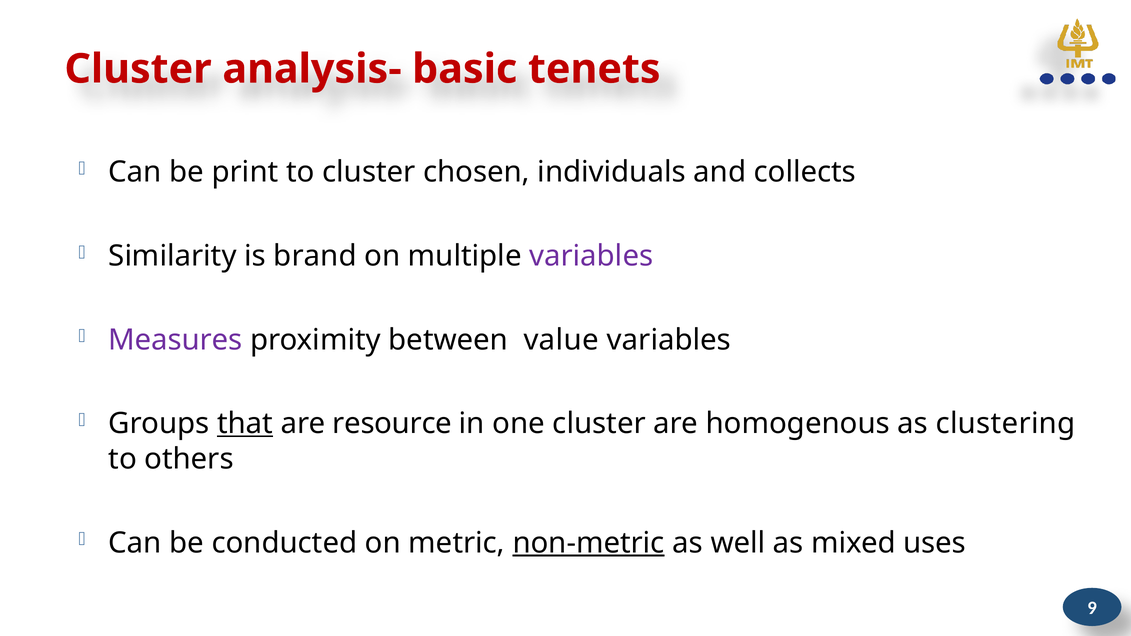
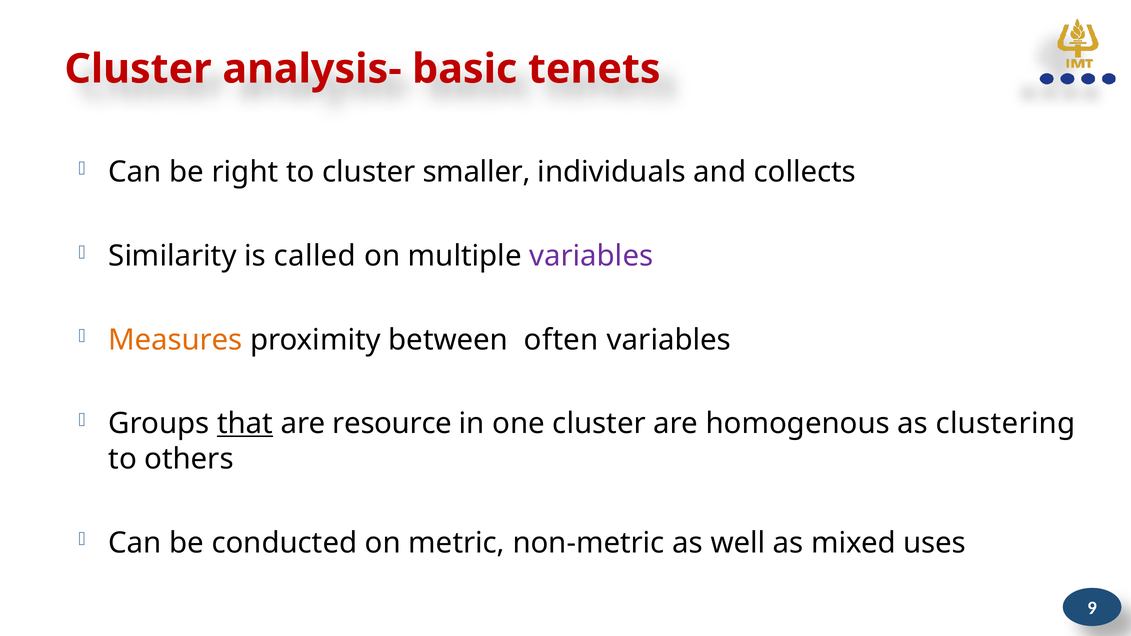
print: print -> right (245, 172)
chosen: chosen -> smaller (477, 172)
brand: brand -> called (315, 256)
Measures colour: purple -> orange (175, 340)
value: value -> often (561, 340)
non-metric underline: present -> none (589, 543)
